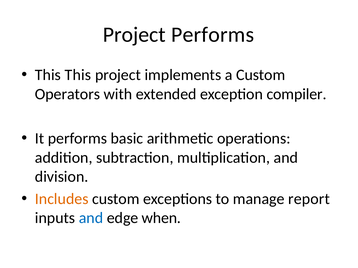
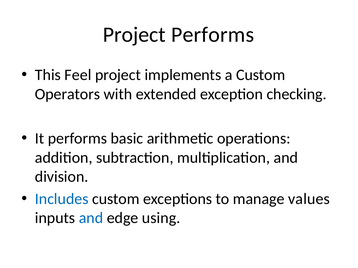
This This: This -> Feel (78, 75)
compiler: compiler -> checking (297, 94)
Includes colour: orange -> blue (62, 199)
report: report -> values (309, 199)
when: when -> using (161, 218)
